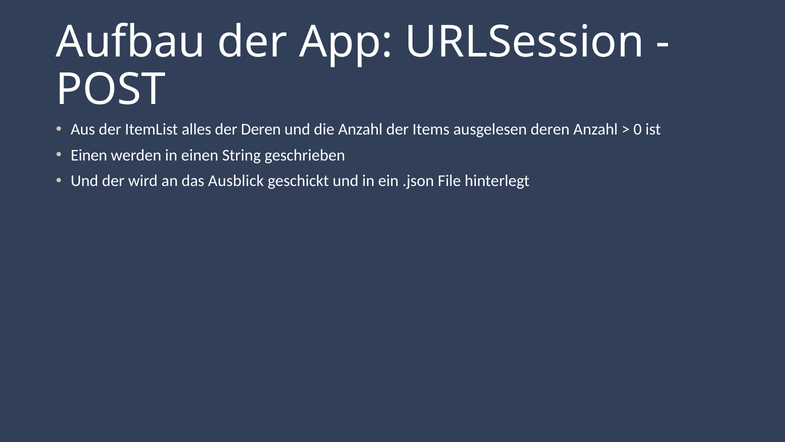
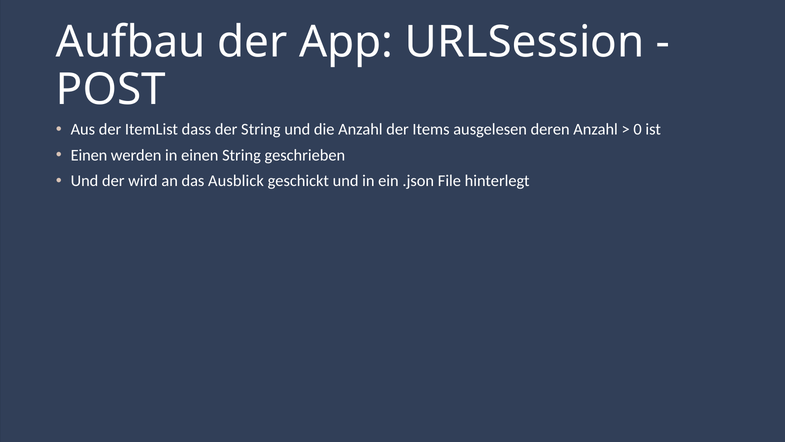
alles: alles -> dass (196, 129)
der Deren: Deren -> String (261, 129)
